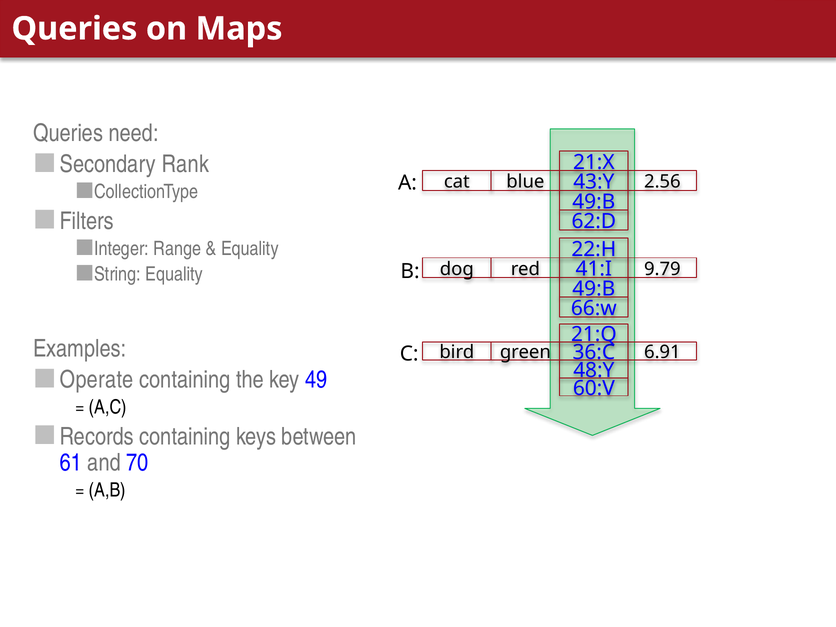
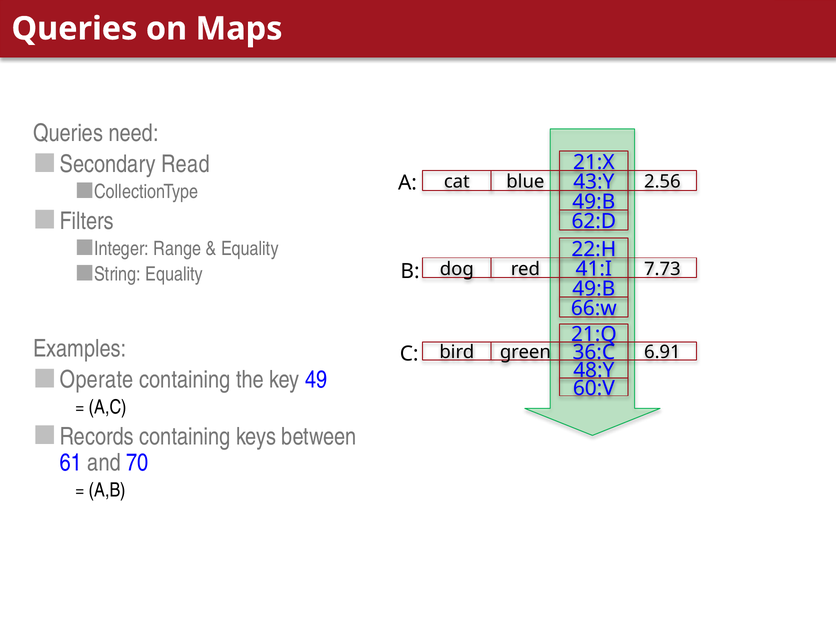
Rank: Rank -> Read (186, 164)
9.79: 9.79 -> 7.73 (662, 269)
